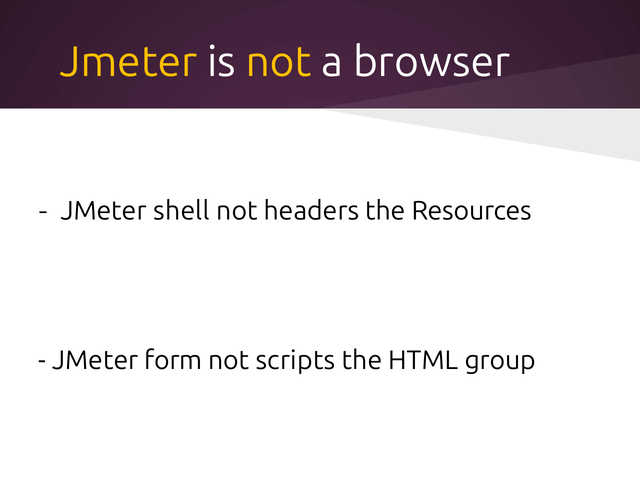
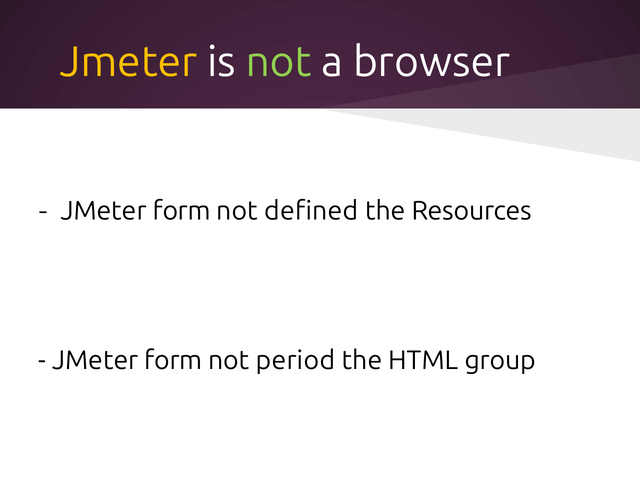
not colour: yellow -> light green (279, 62)
shell: shell -> form (182, 211)
headers: headers -> defined (311, 211)
scripts: scripts -> period (295, 360)
